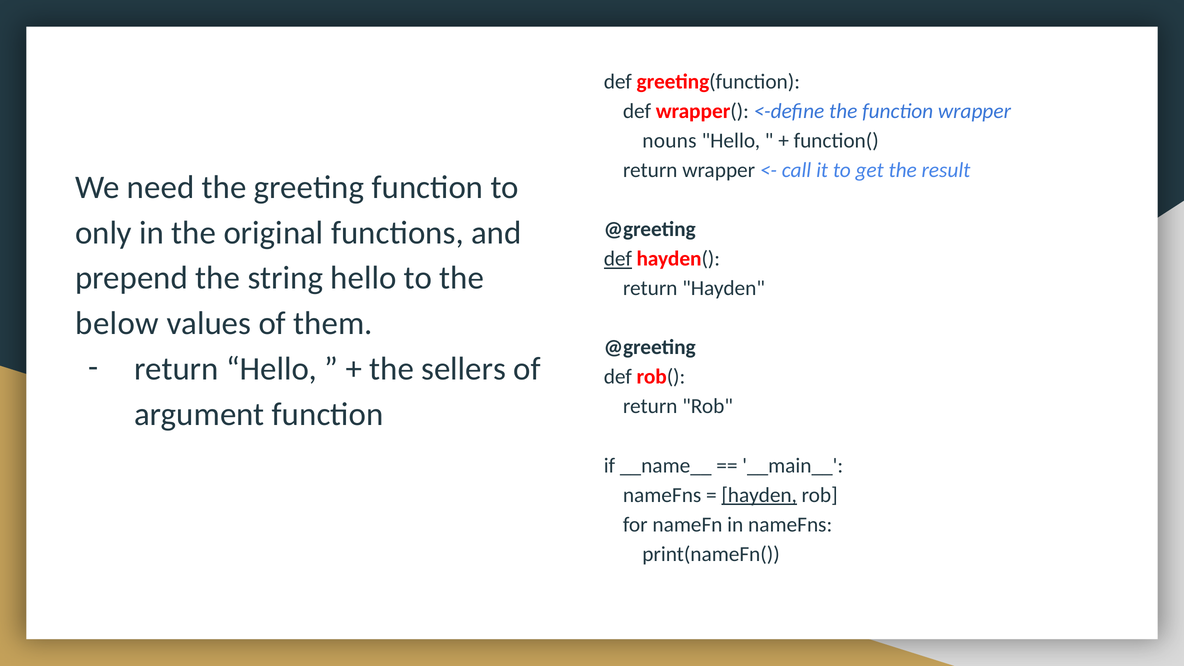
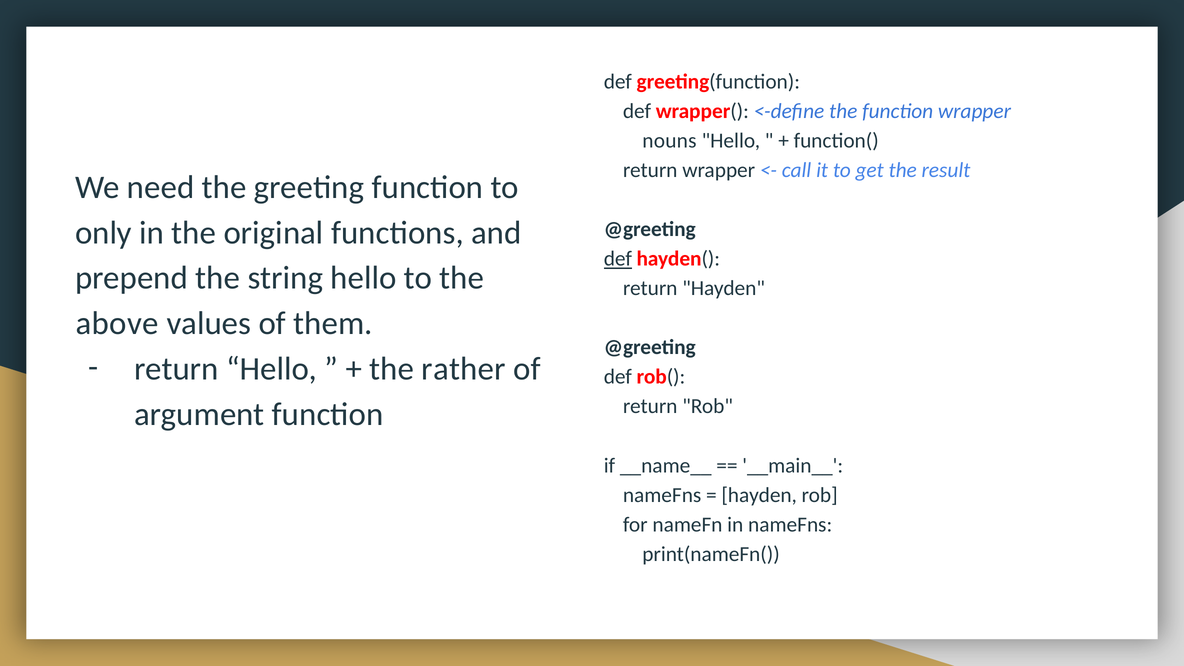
below: below -> above (117, 324)
sellers: sellers -> rather (464, 369)
hayden underline: present -> none (759, 495)
